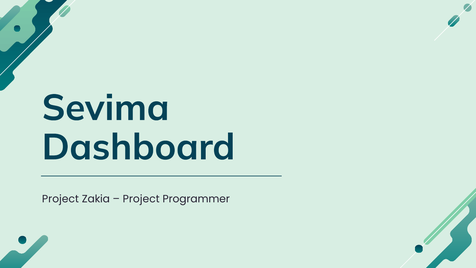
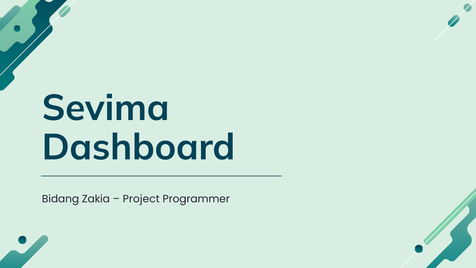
Project: Project -> Bidang (60, 199)
